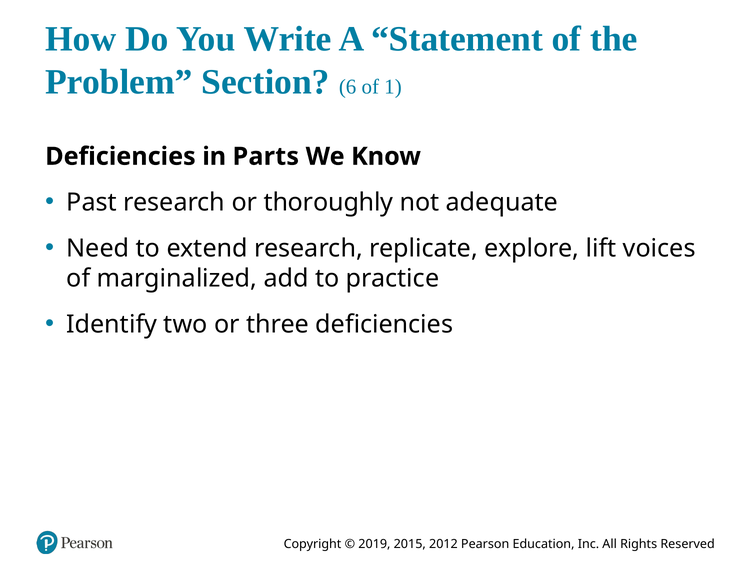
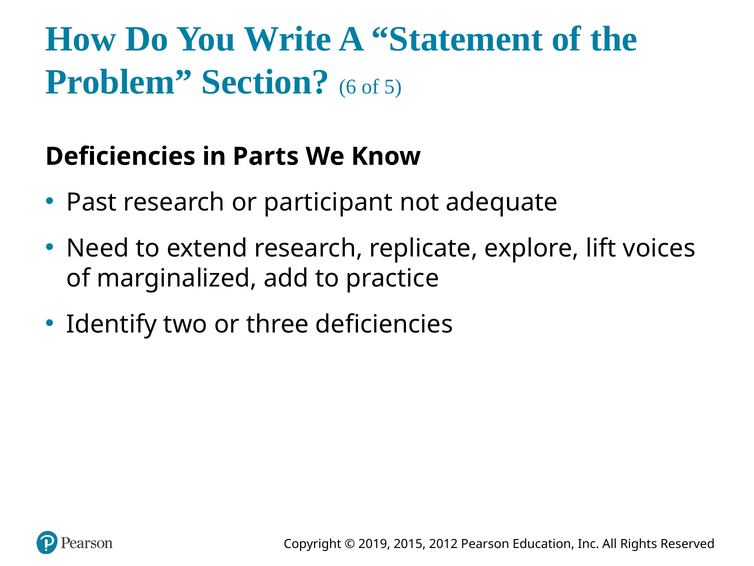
1: 1 -> 5 (393, 87)
thoroughly: thoroughly -> participant (328, 202)
